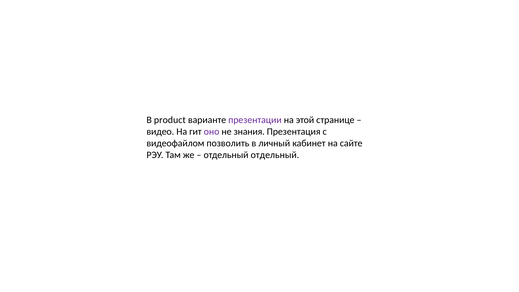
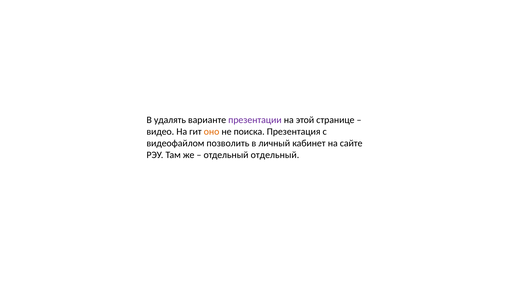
product: product -> удалять (170, 120)
оно colour: purple -> orange (212, 132)
знания: знания -> поиска (249, 132)
